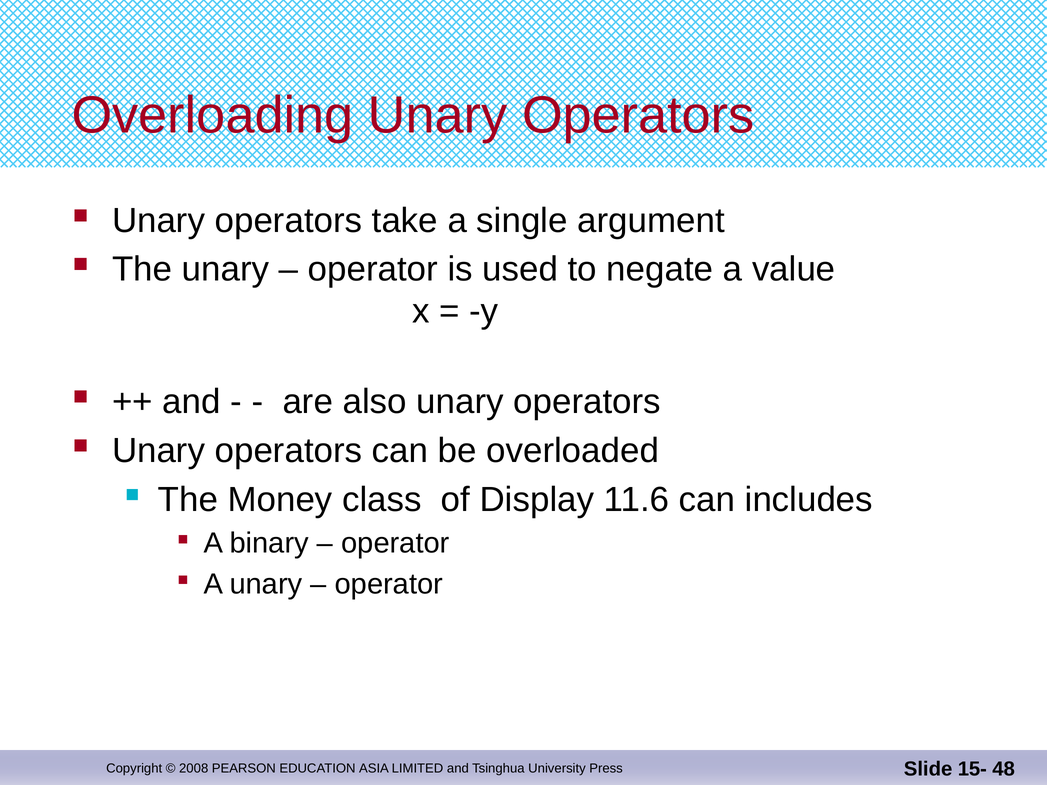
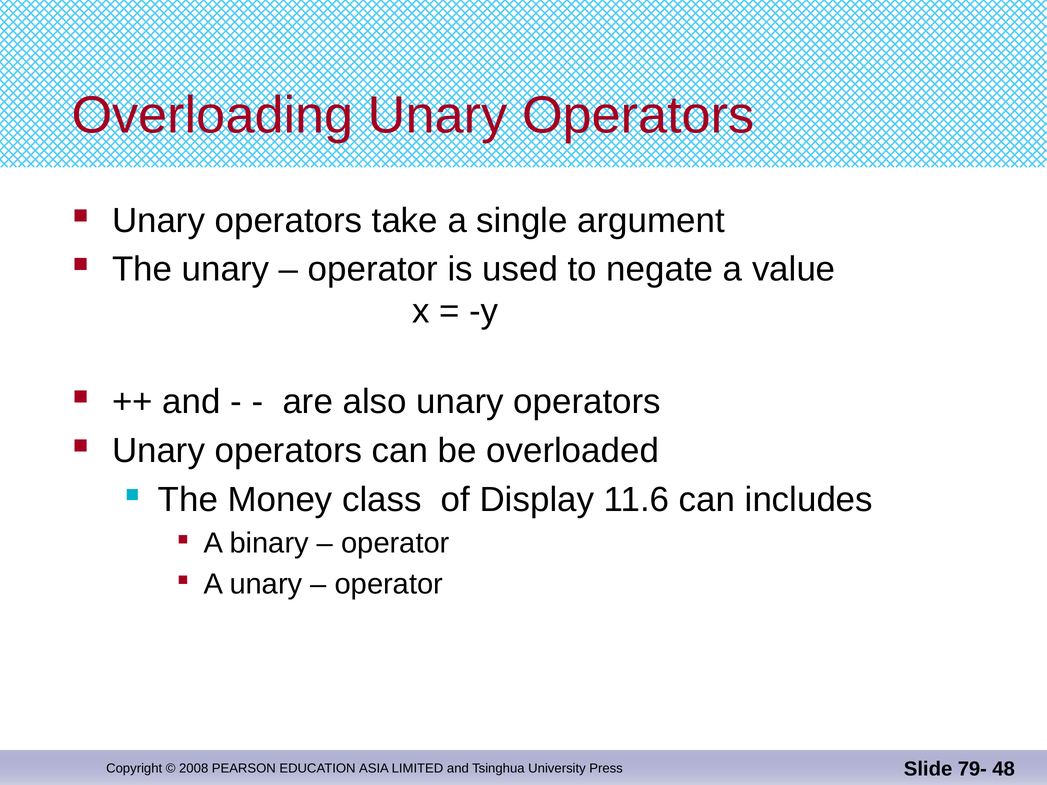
15-: 15- -> 79- (972, 769)
